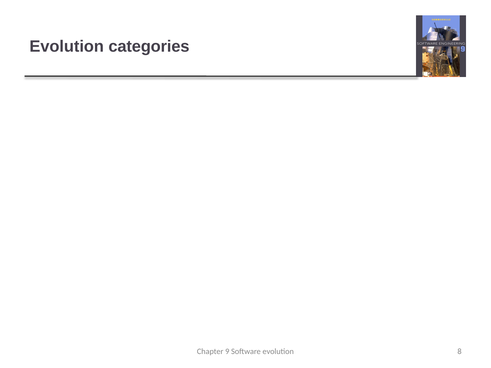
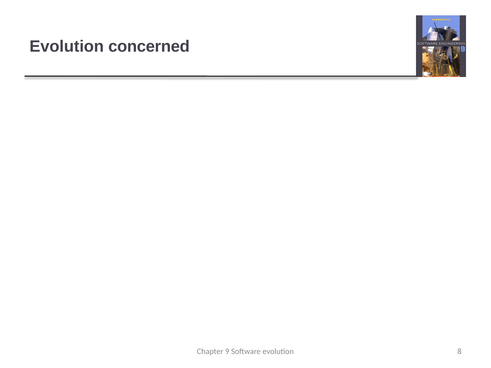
categories: categories -> concerned (149, 47)
